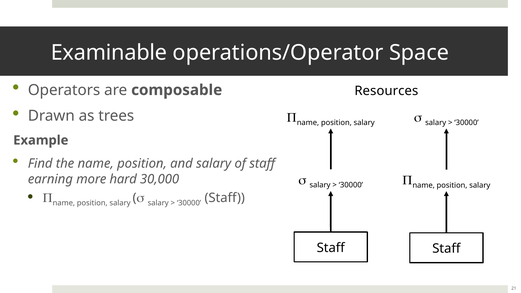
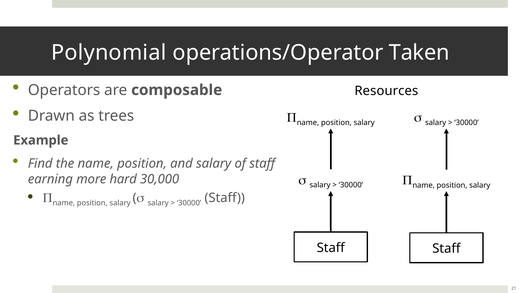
Examinable: Examinable -> Polynomial (109, 53)
Space: Space -> Taken (419, 53)
